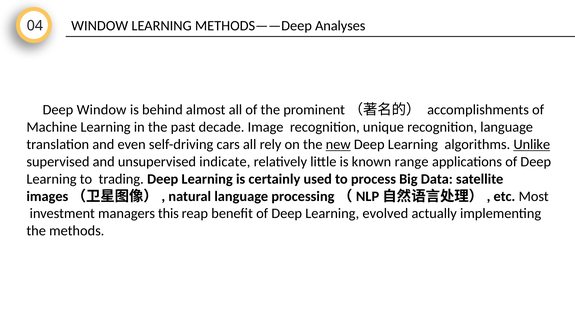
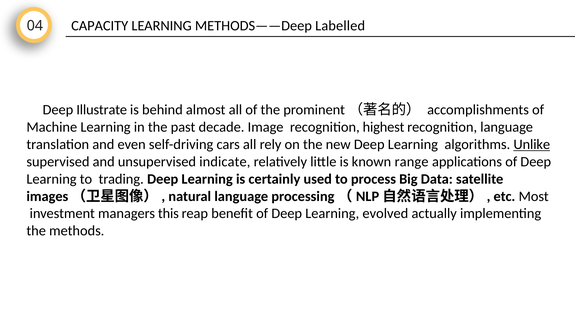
WINDOW: WINDOW -> CAPACITY (100, 26)
Analyses: Analyses -> Labelled (340, 26)
Deep Window: Window -> Illustrate (102, 110)
unique: unique -> highest (384, 127)
new underline: present -> none (338, 144)
